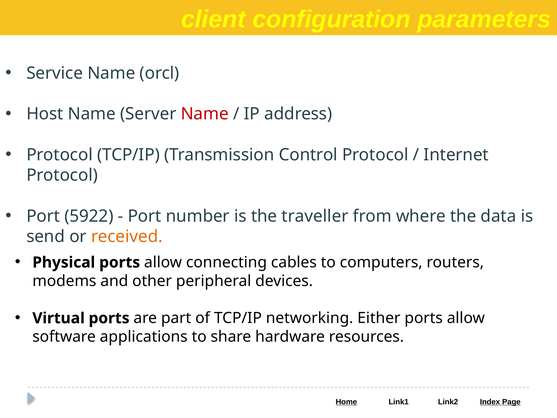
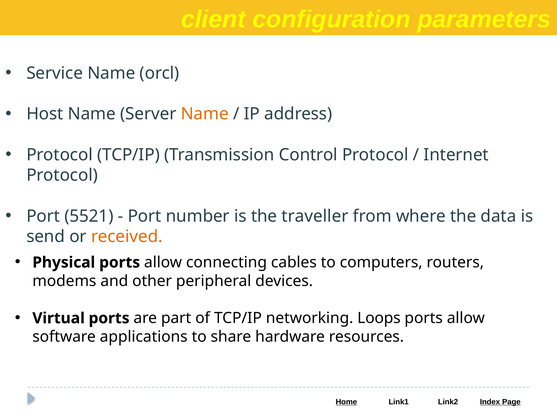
Name colour: red -> orange (205, 114)
5922: 5922 -> 5521 (89, 216)
Either: Either -> Loops (379, 318)
